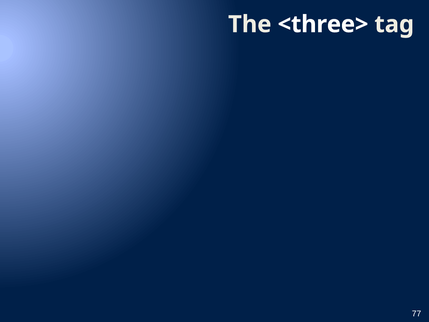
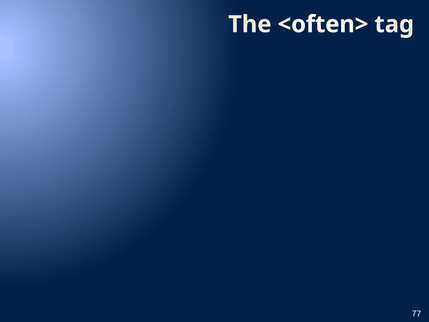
<three>: <three> -> <often> (323, 24)
